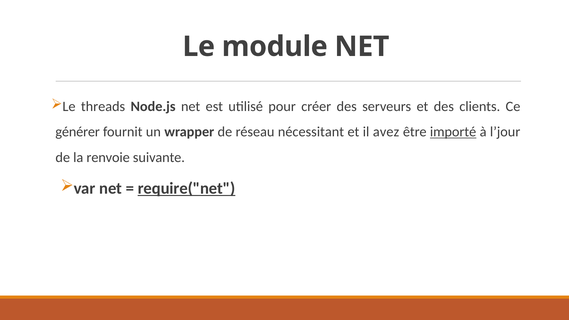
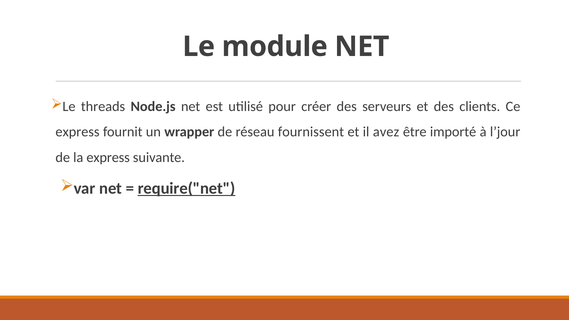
générer: générer -> express (78, 132)
nécessitant: nécessitant -> fournissent (311, 132)
importé underline: present -> none (453, 132)
la renvoie: renvoie -> express (108, 158)
